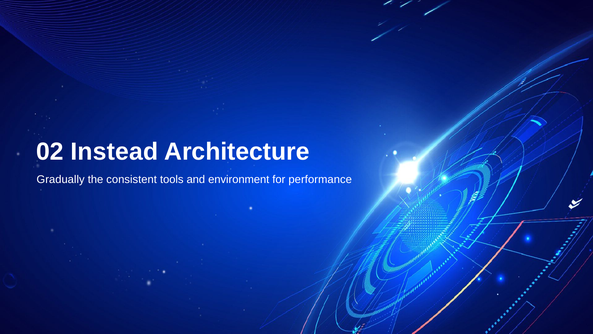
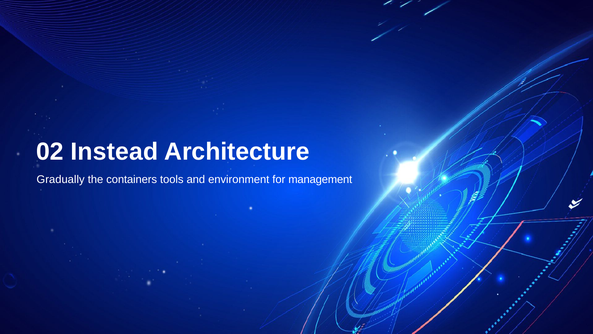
consistent: consistent -> containers (132, 179)
performance: performance -> management (320, 179)
